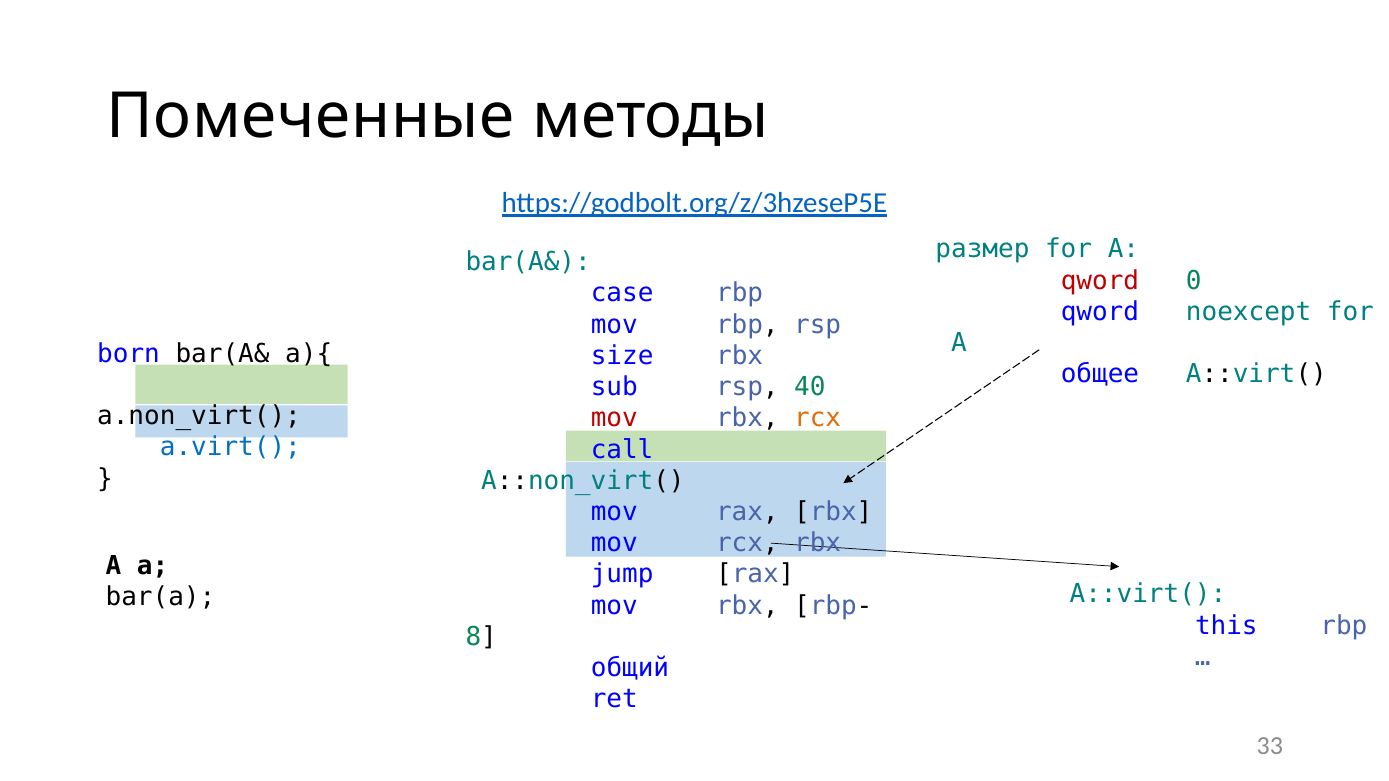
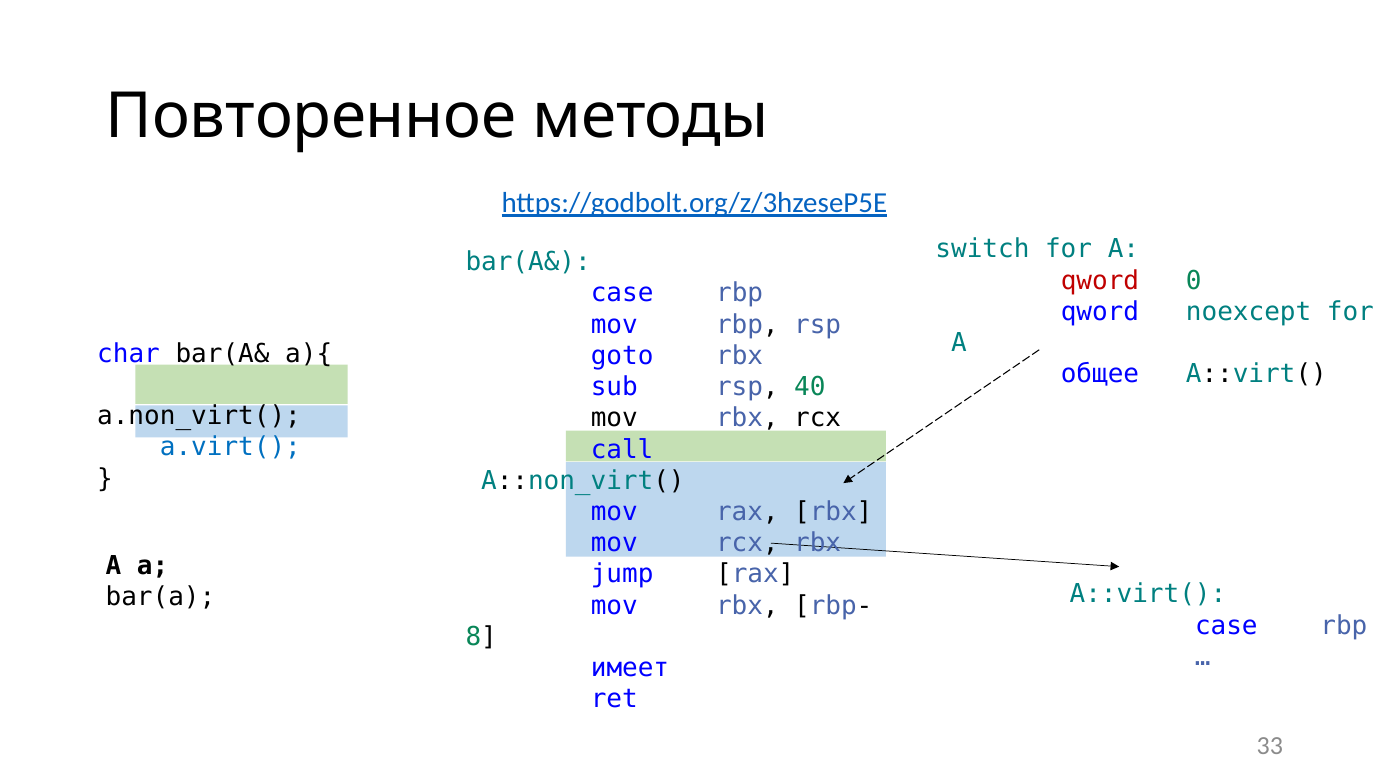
Помеченные: Помеченные -> Повторенное (311, 117)
размер: размер -> switch (982, 250)
born: born -> char (129, 354)
size: size -> goto (622, 356)
mov colour: red -> black (614, 418)
rcx colour: orange -> black (818, 418)
this: this -> case (1226, 626)
общий: общий -> имеет (630, 668)
